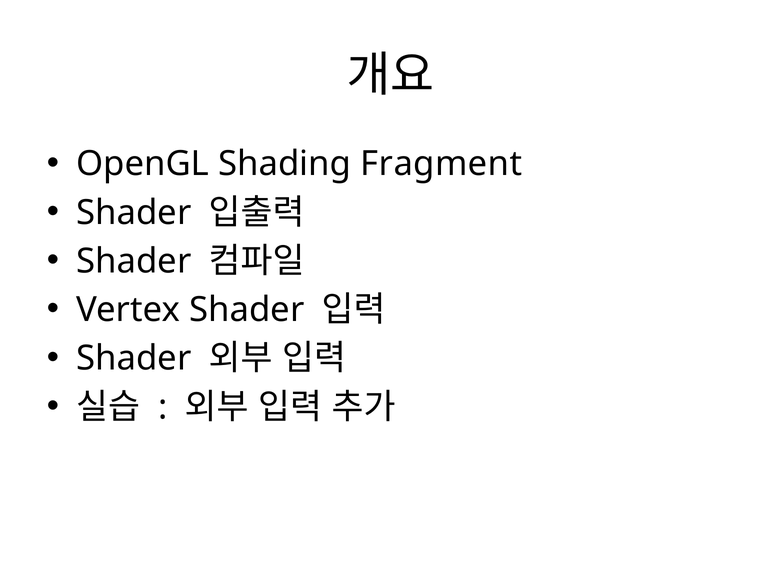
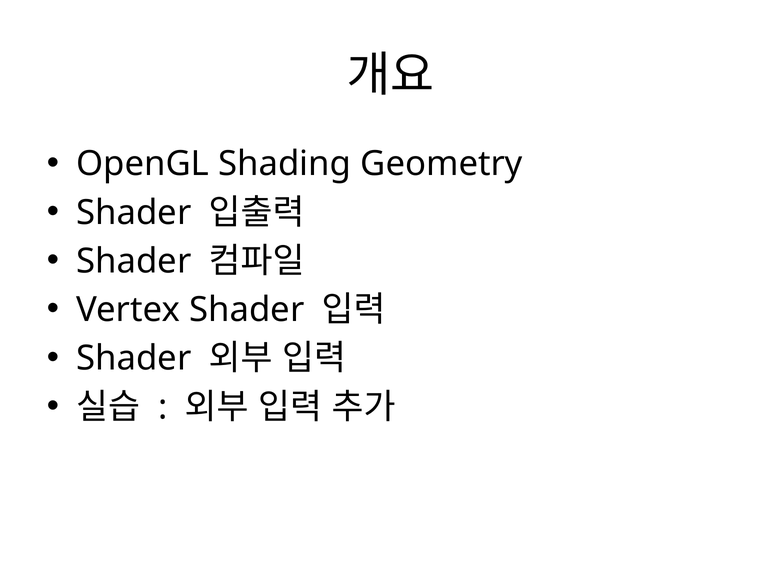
Fragment: Fragment -> Geometry (441, 164)
